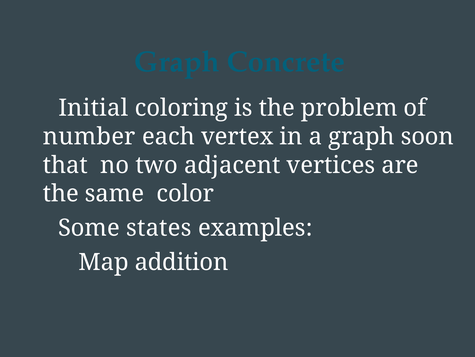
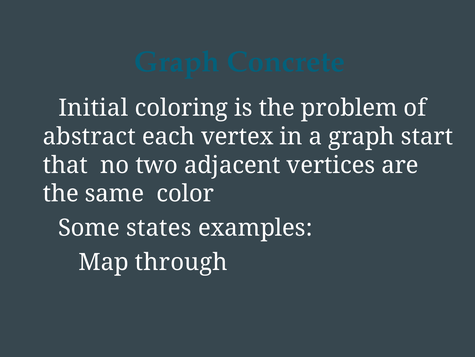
number: number -> abstract (89, 136)
soon: soon -> start (427, 136)
addition: addition -> through (181, 262)
